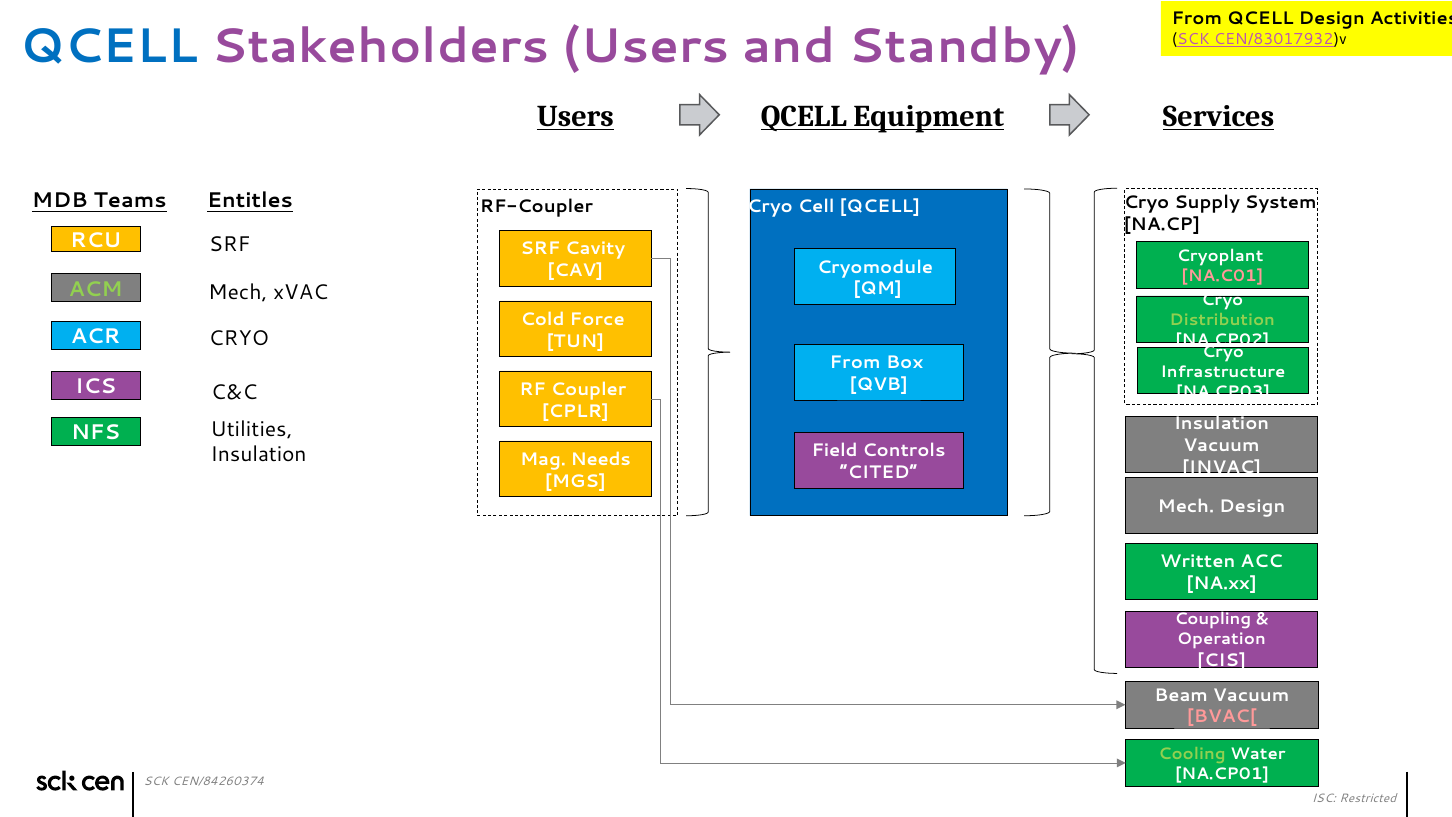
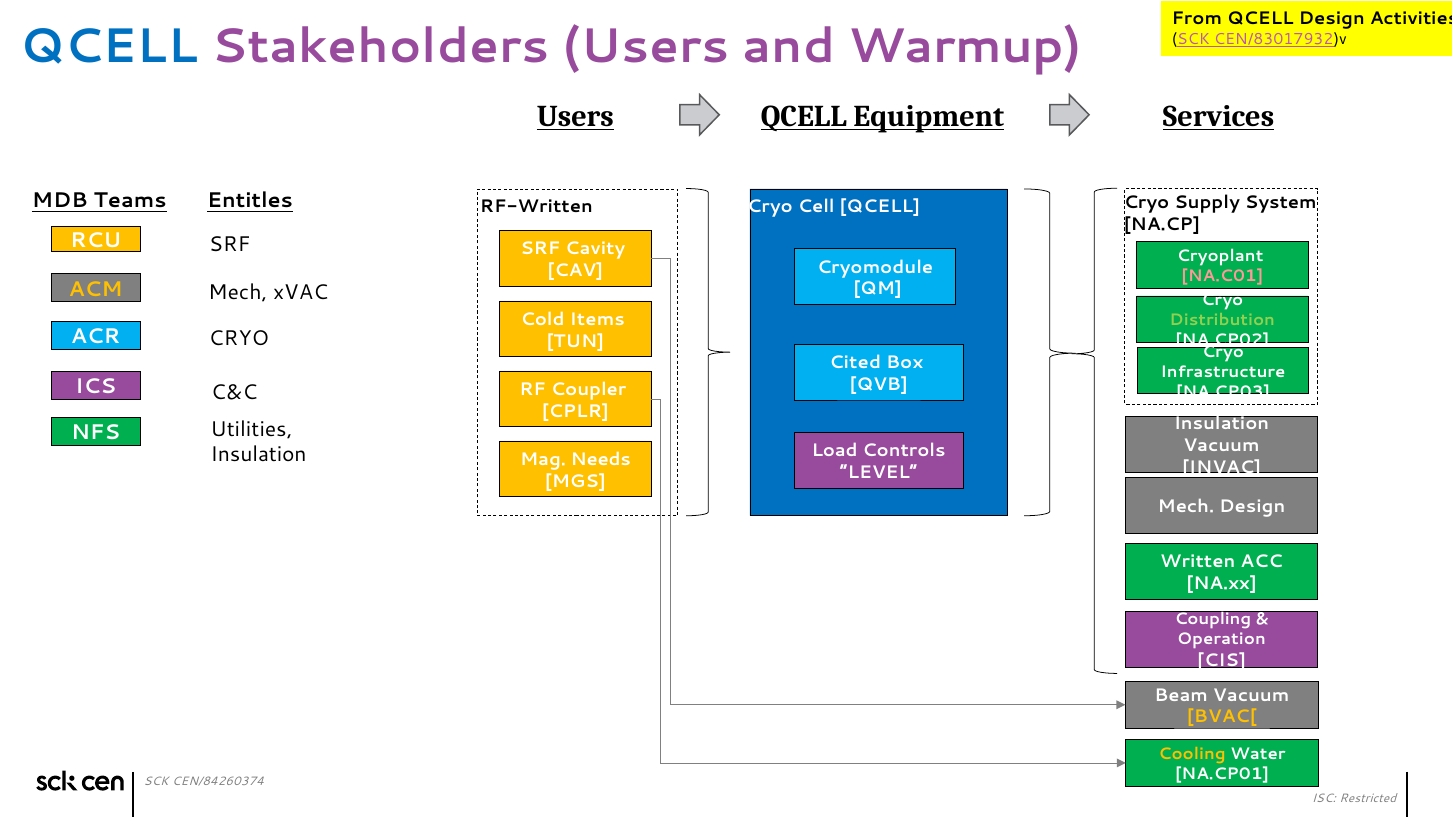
Standby: Standby -> Warmup (965, 46)
RF-Coupler: RF-Coupler -> RF-Written (536, 206)
ACM colour: light green -> yellow (96, 289)
Force: Force -> Items (597, 319)
From: From -> Cited (855, 362)
Field: Field -> Load (835, 450)
CITED: CITED -> LEVEL (879, 472)
BVAC[ colour: pink -> yellow (1222, 717)
Cooling colour: light green -> yellow (1192, 754)
